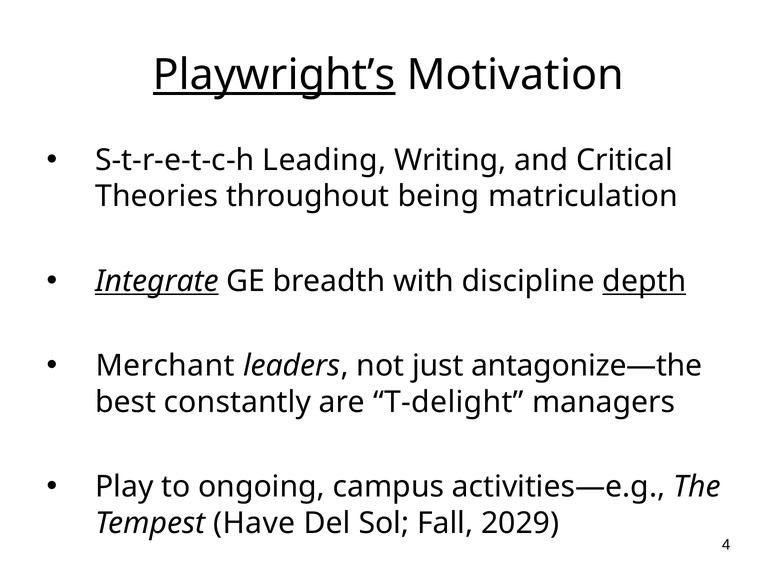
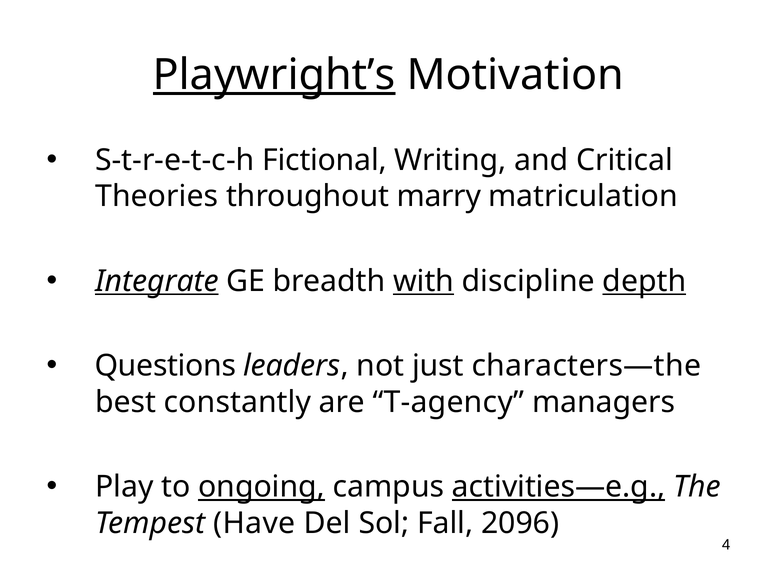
Leading: Leading -> Fictional (325, 160)
being: being -> marry (439, 196)
with underline: none -> present (424, 281)
Merchant: Merchant -> Questions (165, 366)
antagonize—the: antagonize—the -> characters—the (586, 366)
T-delight: T-delight -> T-agency (448, 402)
ongoing underline: none -> present (262, 487)
activities—e.g underline: none -> present (559, 487)
2029: 2029 -> 2096 (520, 523)
